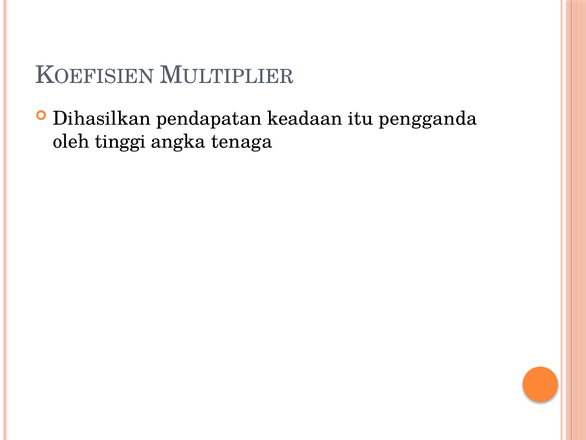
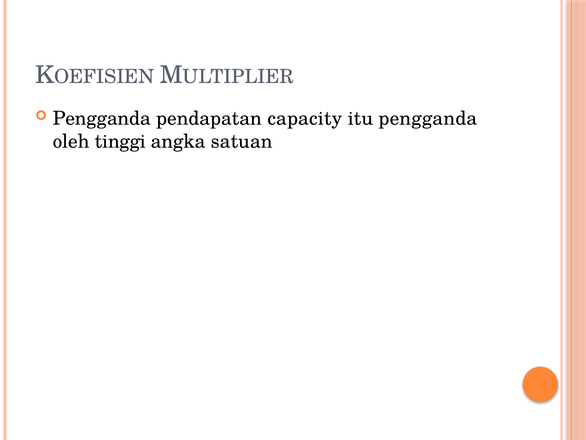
Dihasilkan: Dihasilkan -> Pengganda (102, 118)
keadaan: keadaan -> capacity (305, 118)
tenaga: tenaga -> satuan (242, 141)
